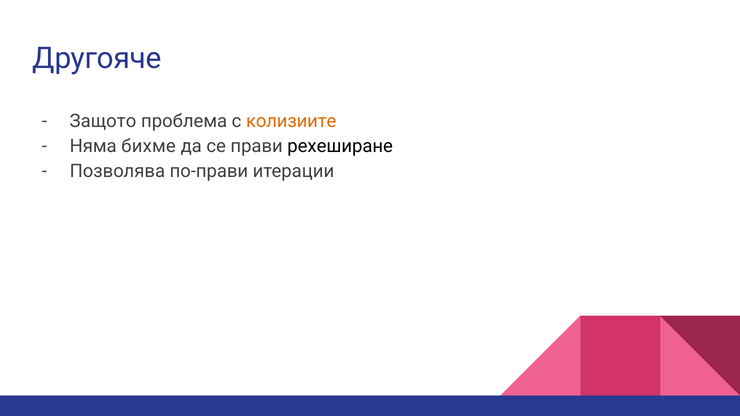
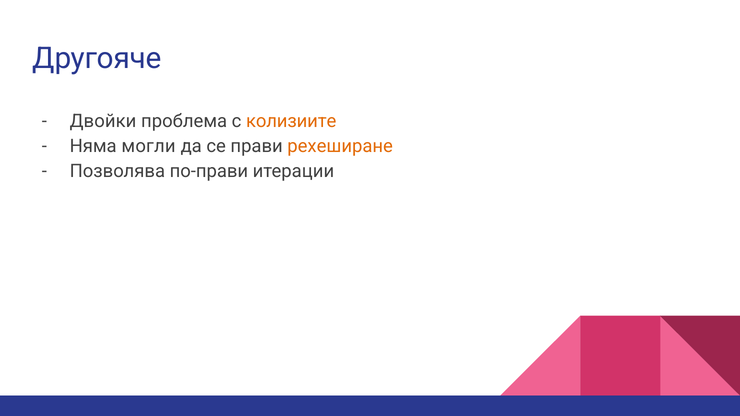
Защото: Защото -> Двойки (103, 121)
бихме: бихме -> могли (149, 146)
рехеширане colour: black -> orange (340, 146)
